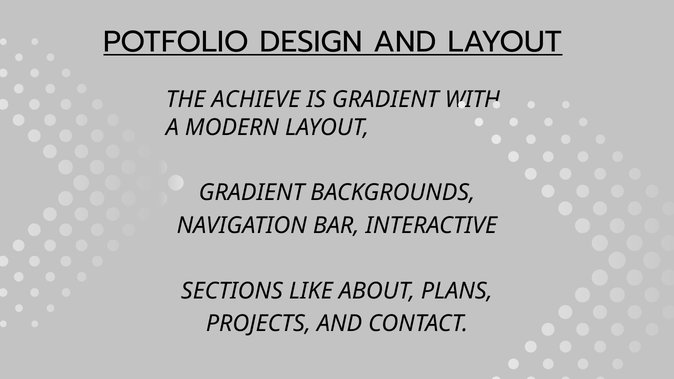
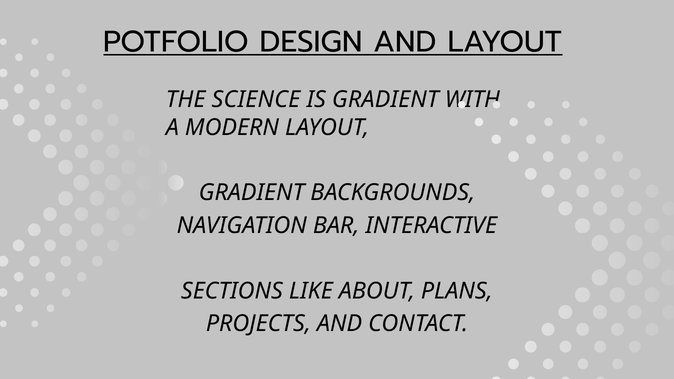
ACHIEVE: ACHIEVE -> SCIENCE (256, 99)
